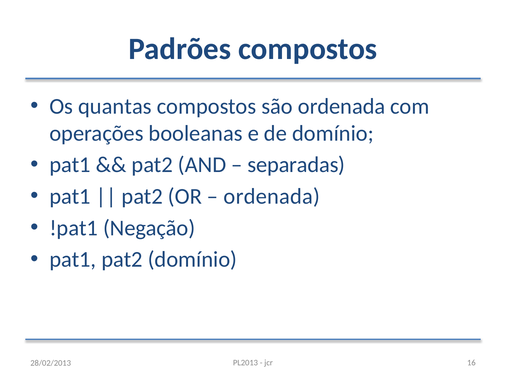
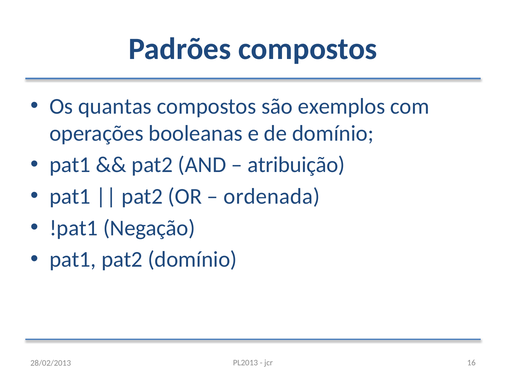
são ordenada: ordenada -> exemplos (342, 106)
separadas: separadas -> atribuição (296, 165)
